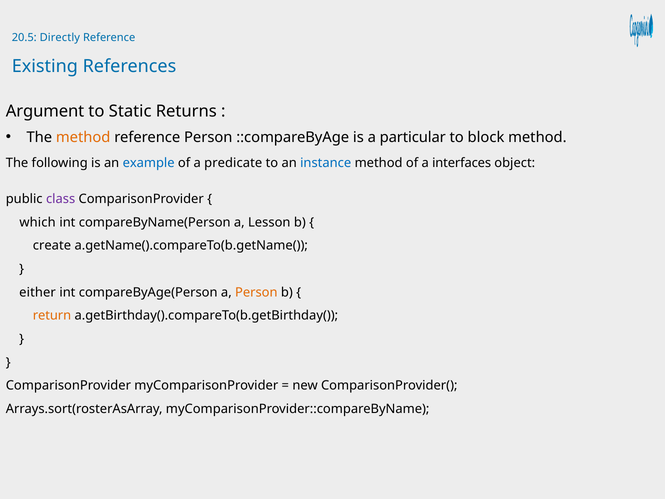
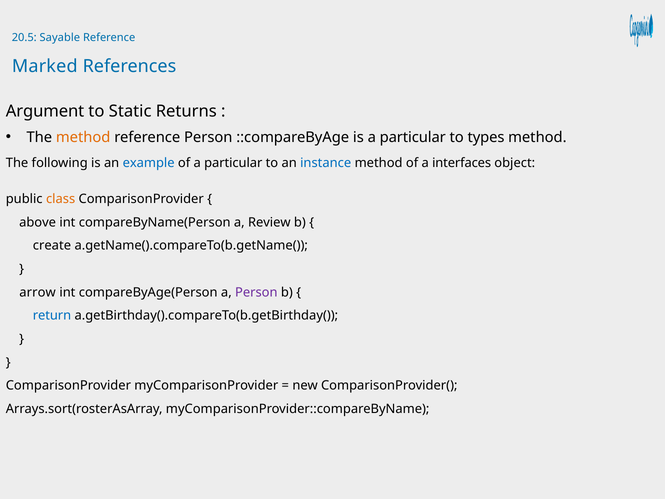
Directly: Directly -> Sayable (60, 37)
Existing: Existing -> Marked (45, 66)
block: block -> types (486, 137)
of a predicate: predicate -> particular (233, 163)
class colour: purple -> orange (61, 199)
which: which -> above (38, 222)
Lesson: Lesson -> Review (269, 222)
either: either -> arrow (38, 292)
Person colour: orange -> purple (256, 292)
return colour: orange -> blue (52, 315)
